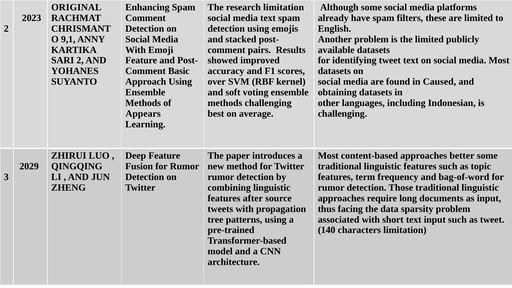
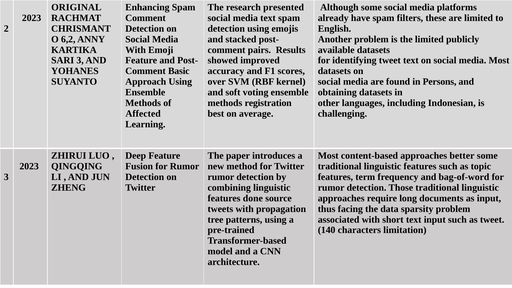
research limitation: limitation -> presented (284, 7)
9,1: 9,1 -> 6,2 (68, 39)
SARI 2: 2 -> 3 (80, 60)
Caused: Caused -> Persons (440, 82)
methods challenging: challenging -> registration (268, 103)
Appears: Appears -> Affected (143, 114)
2029: 2029 -> 2023 (29, 166)
after: after -> done (253, 198)
